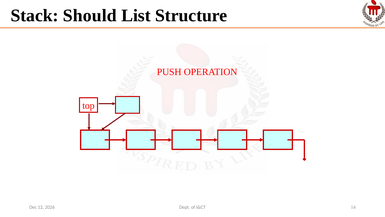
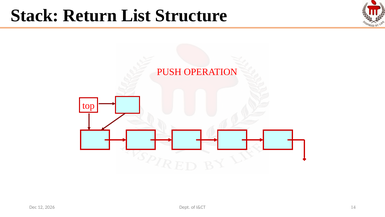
Should: Should -> Return (90, 16)
